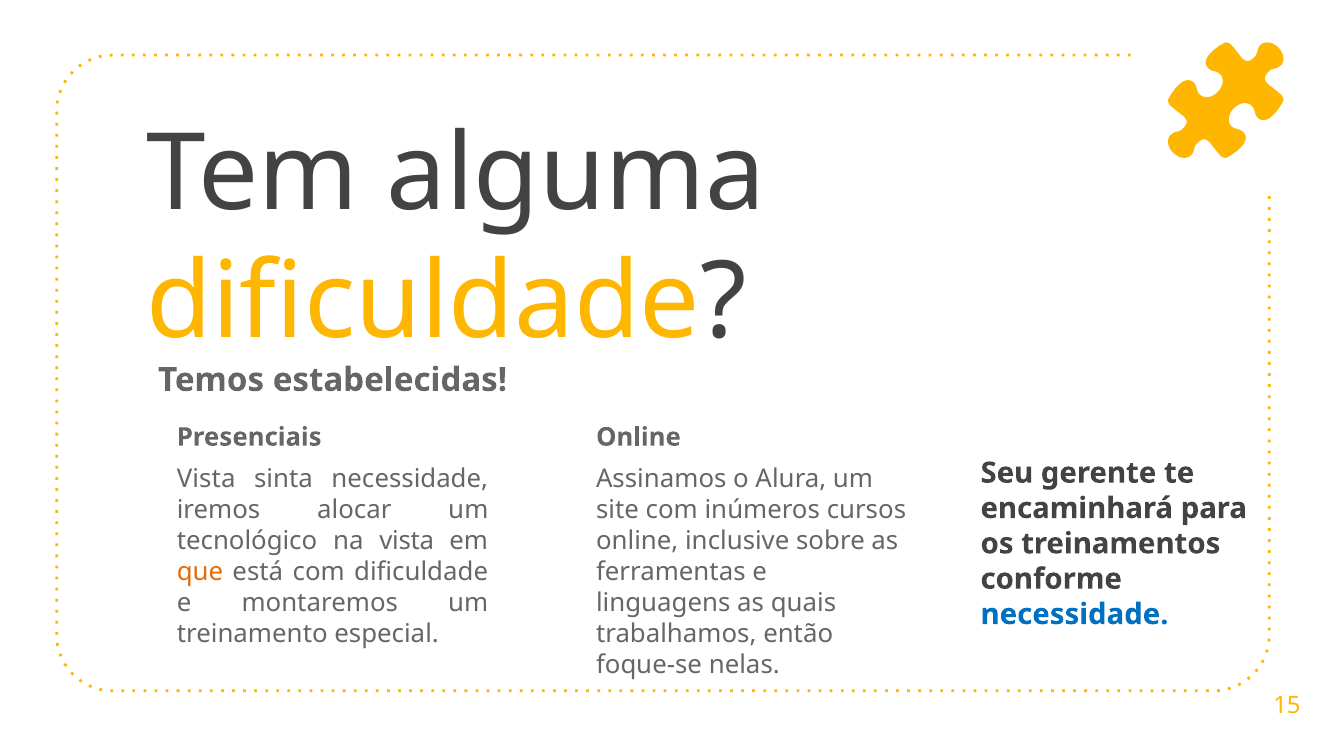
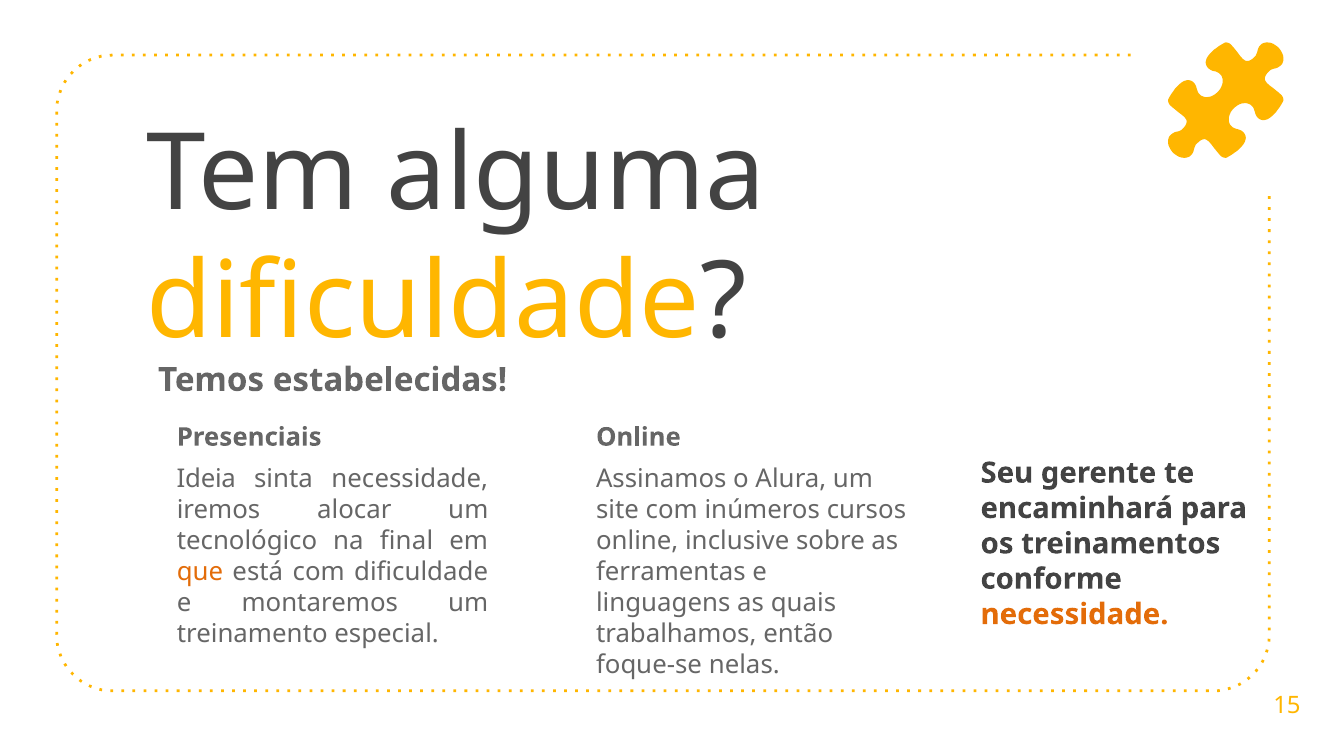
Vista: Vista -> Ideia (206, 479)
na vista: vista -> final (407, 541)
necessidade colour: blue -> orange (1075, 614)
